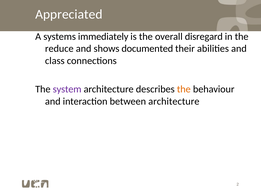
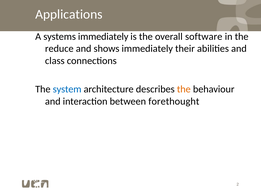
Appreciated: Appreciated -> Applications (69, 14)
disregard: disregard -> software (204, 37)
shows documented: documented -> immediately (147, 49)
system colour: purple -> blue (67, 89)
between architecture: architecture -> forethought (174, 102)
